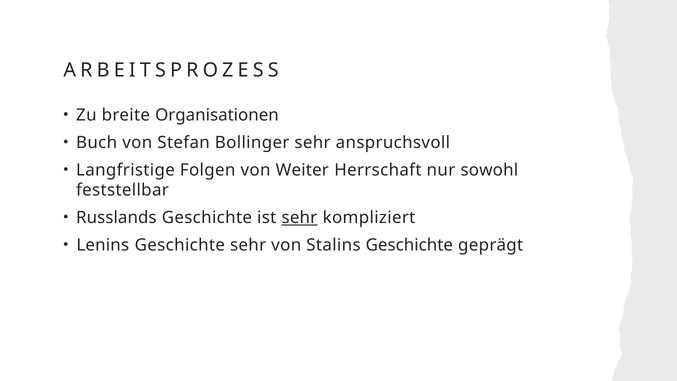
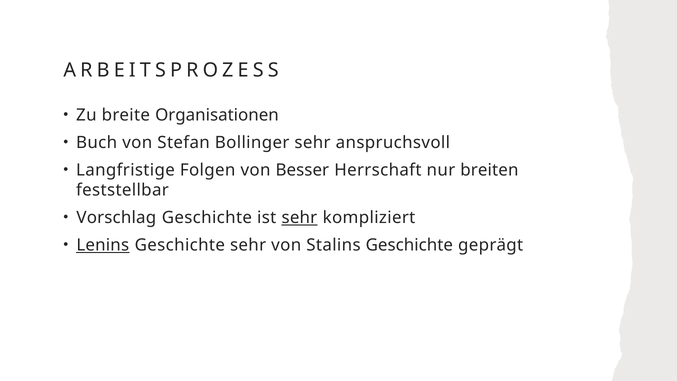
Weiter: Weiter -> Besser (302, 170)
sowohl: sowohl -> breiten (489, 170)
Russlands: Russlands -> Vorschlag (116, 218)
Lenins underline: none -> present (103, 245)
